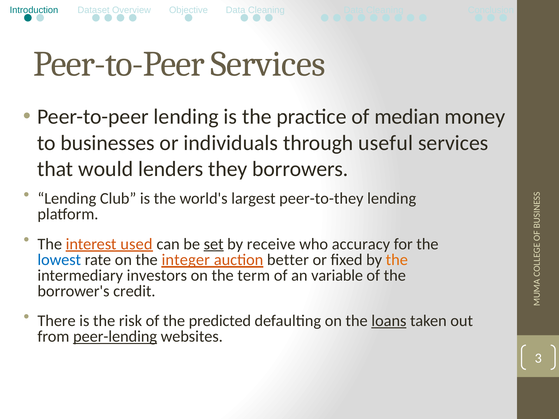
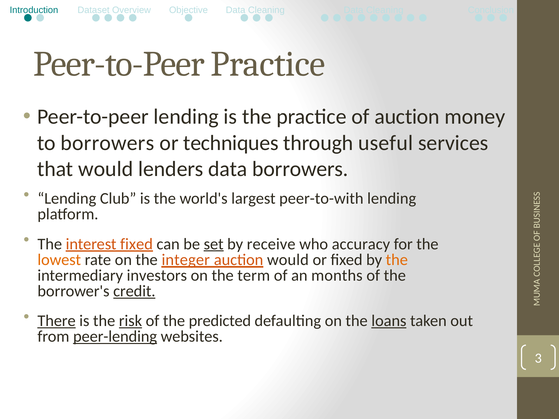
Peer-to-Peer Services: Services -> Practice (268, 64)
of median: median -> auction (407, 117)
to businesses: businesses -> borrowers (107, 143)
individuals: individuals -> techniques (231, 143)
lenders they: they -> data (228, 169)
peer-to-they: peer-to-they -> peer-to-with (321, 199)
interest used: used -> fixed (136, 244)
lowest colour: blue -> orange (59, 260)
auction better: better -> would (288, 260)
variable: variable -> months (337, 276)
credit underline: none -> present (134, 291)
There underline: none -> present (57, 321)
risk underline: none -> present (130, 321)
